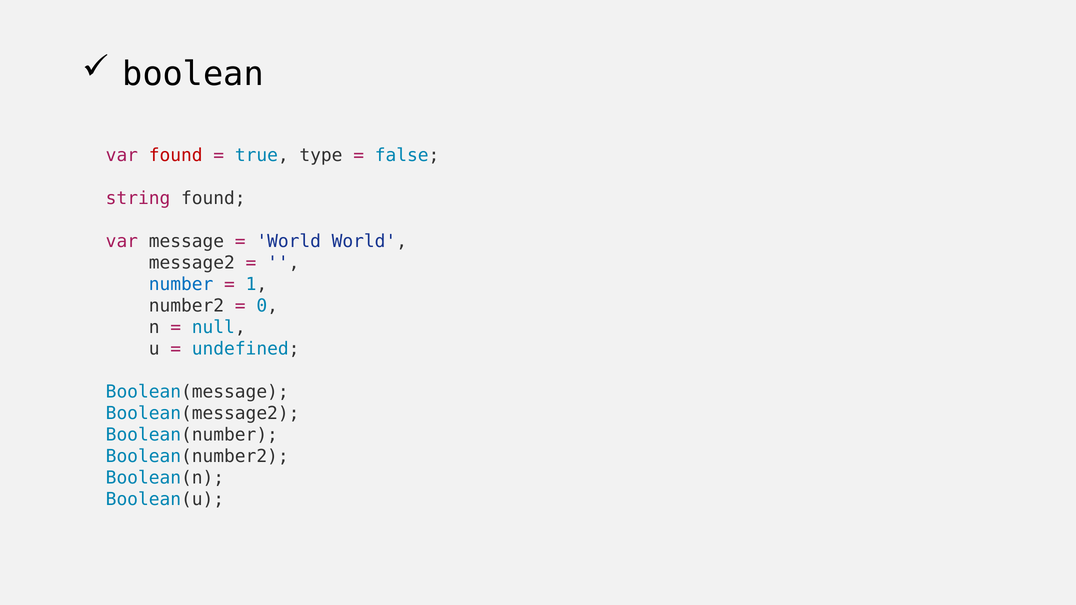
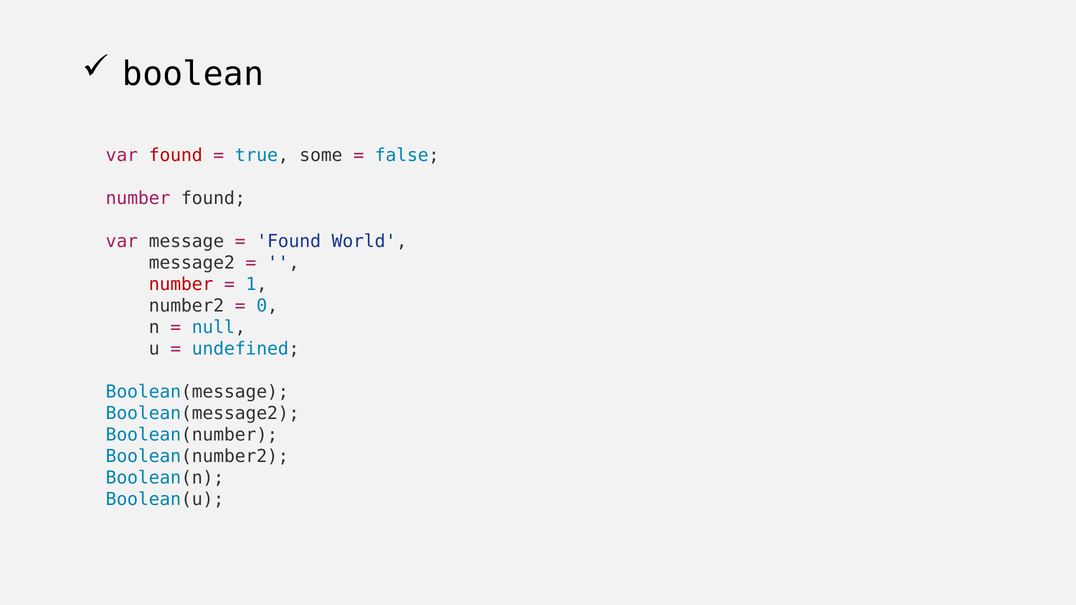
type: type -> some (321, 155)
string: string -> number (138, 199)
World: World -> Found (289, 242)
number colour: blue -> red (181, 285)
